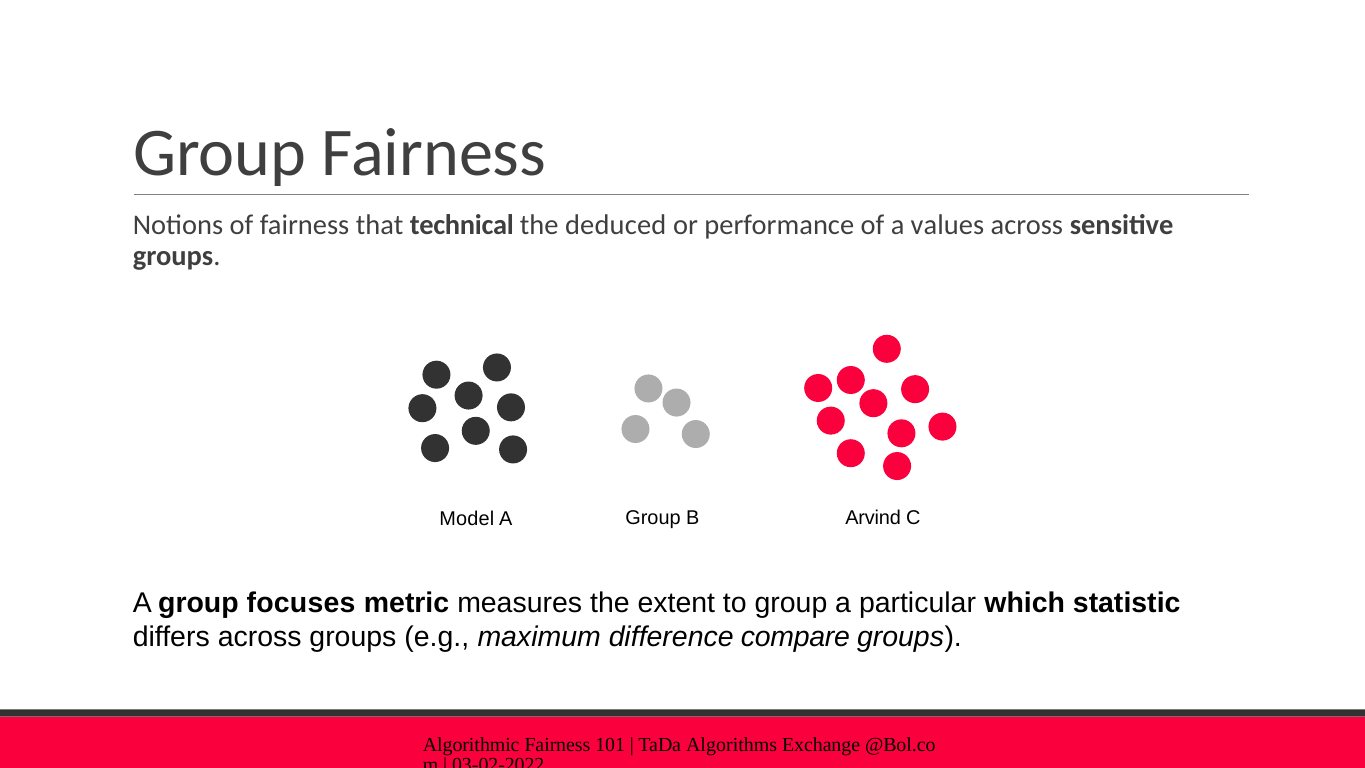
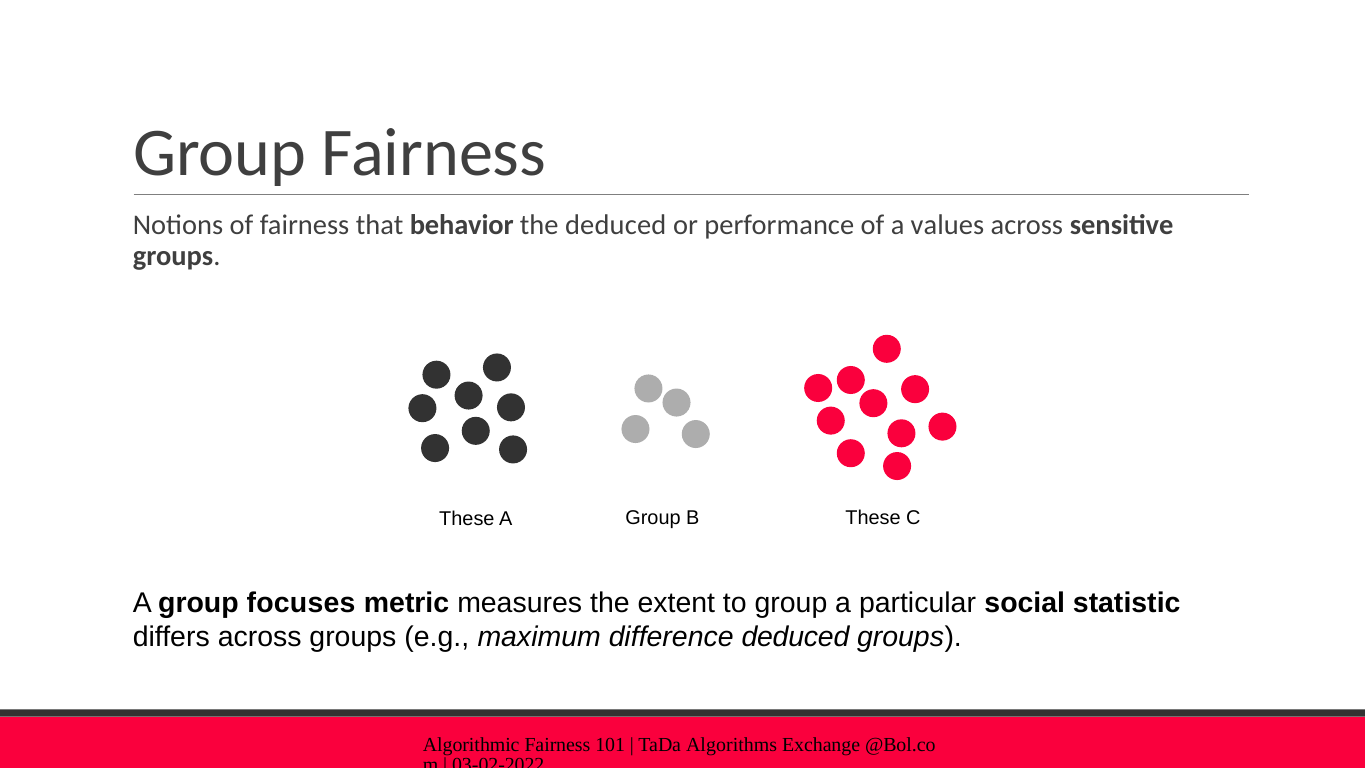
technical: technical -> behavior (462, 225)
Model: Model -> These (467, 518)
B Arvind: Arvind -> These (873, 518)
which: which -> social (1025, 603)
difference compare: compare -> deduced (795, 637)
